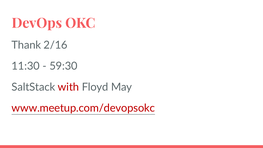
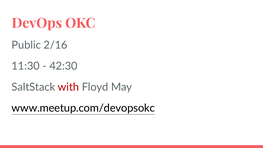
Thank: Thank -> Public (26, 45)
59:30: 59:30 -> 42:30 (63, 66)
www.meetup.com/devopsokc colour: red -> black (83, 108)
